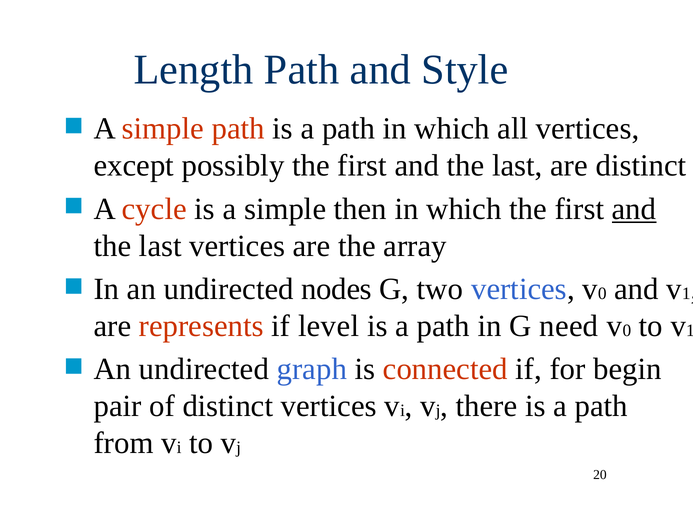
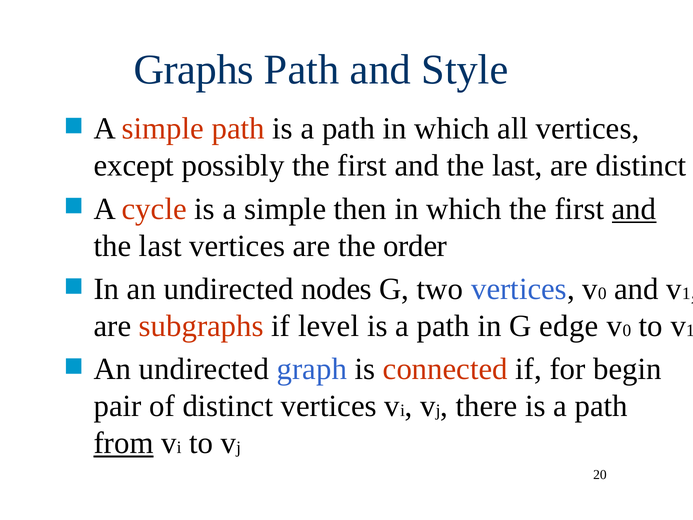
Length: Length -> Graphs (194, 69)
array: array -> order (415, 246)
represents: represents -> subgraphs (201, 326)
need: need -> edge (569, 326)
from underline: none -> present (124, 443)
